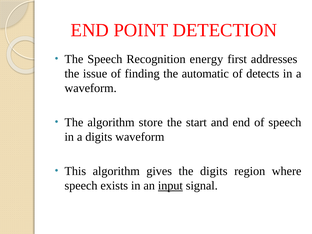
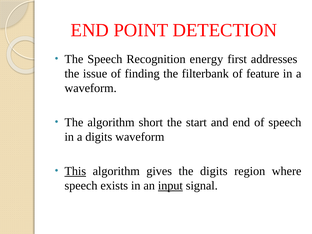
automatic: automatic -> filterbank (205, 74)
detects: detects -> feature (263, 74)
store: store -> short (151, 122)
This underline: none -> present (75, 171)
